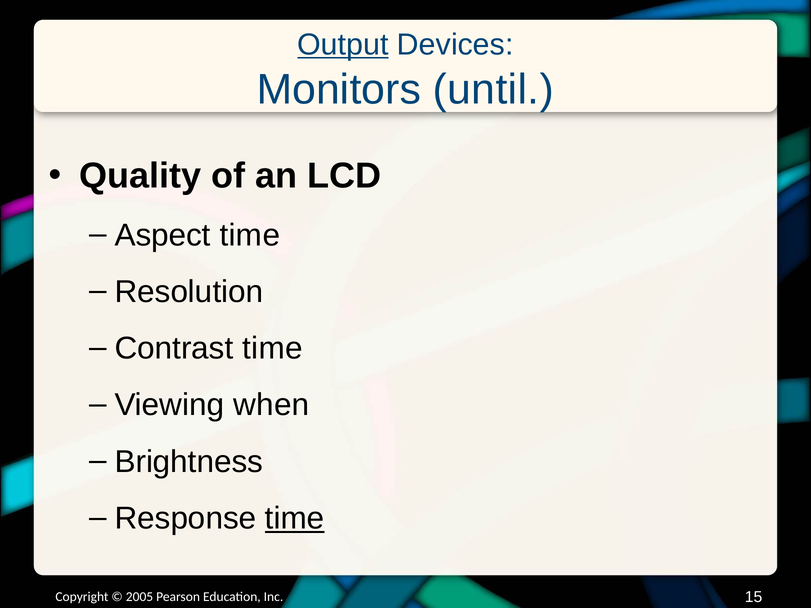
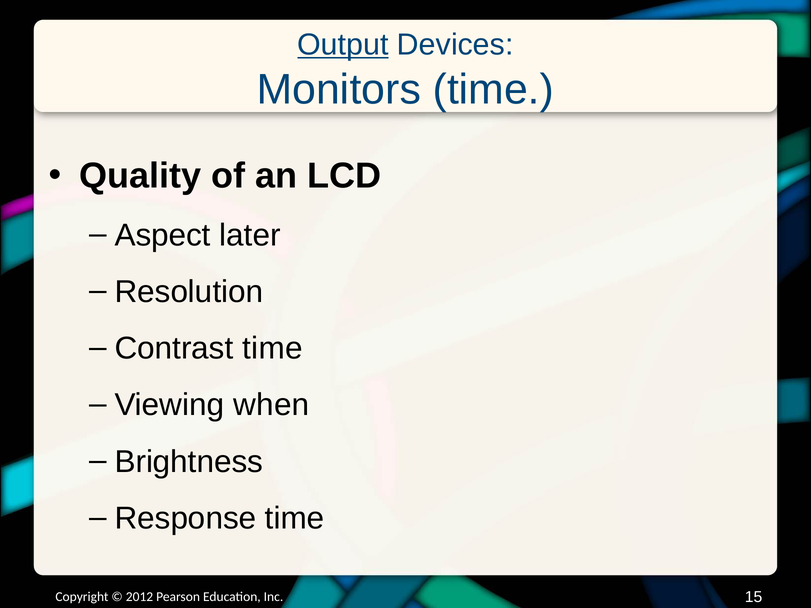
Monitors until: until -> time (493, 90)
Aspect time: time -> later (250, 235)
time underline: present -> none (295, 519)
2005: 2005 -> 2012 (140, 597)
